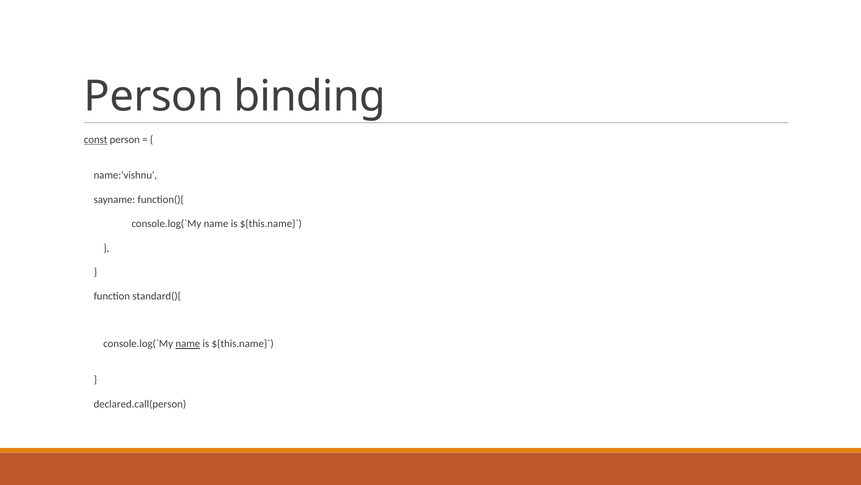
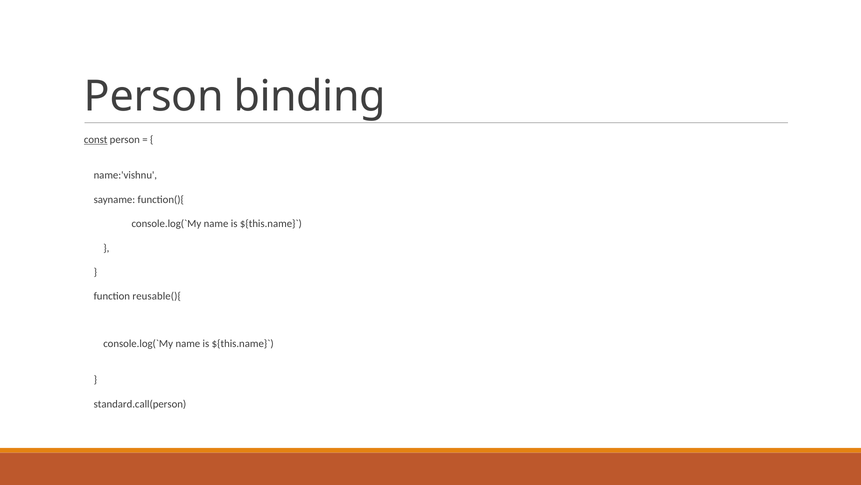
standard(){: standard(){ -> reusable(){ (157, 296)
name underline: present -> none (188, 343)
declared.call(person: declared.call(person -> standard.call(person (140, 403)
